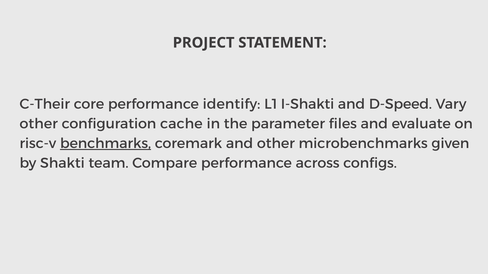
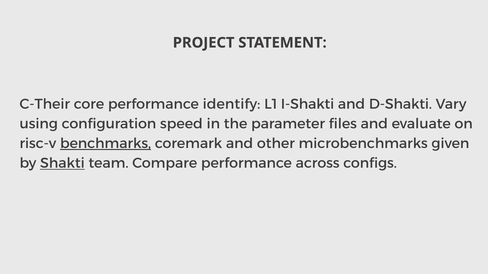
D-Speed: D-Speed -> D-Shakti (400, 104)
other: other -> using (39, 124)
cache: cache -> speed (181, 124)
Shakti underline: none -> present (62, 164)
